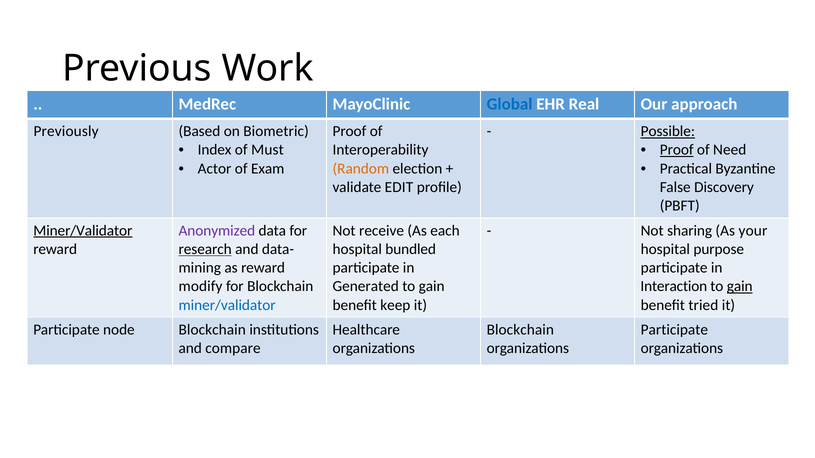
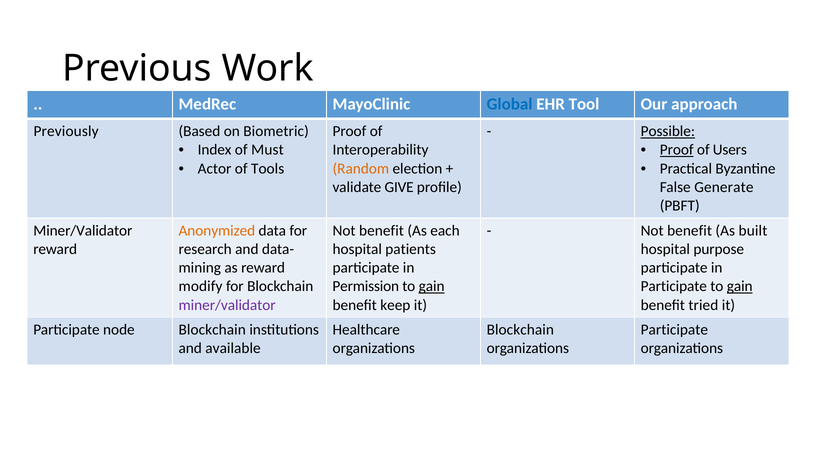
Real: Real -> Tool (584, 104)
Need: Need -> Users (730, 150)
Exam: Exam -> Tools (268, 169)
EDIT: EDIT -> GIVE (399, 187)
Discovery: Discovery -> Generate (724, 187)
Miner/Validator underline: present -> none (83, 231)
Anonymized colour: purple -> orange (217, 231)
receive: receive -> benefit (382, 231)
sharing: sharing -> benefit (690, 231)
your: your -> built (753, 231)
research underline: present -> none (205, 249)
bundled: bundled -> patients (411, 249)
Generated: Generated -> Permission (366, 287)
gain underline: none -> present (432, 287)
Interaction: Interaction -> Participate (674, 287)
miner/validator colour: blue -> purple (227, 305)
compare: compare -> available (233, 349)
